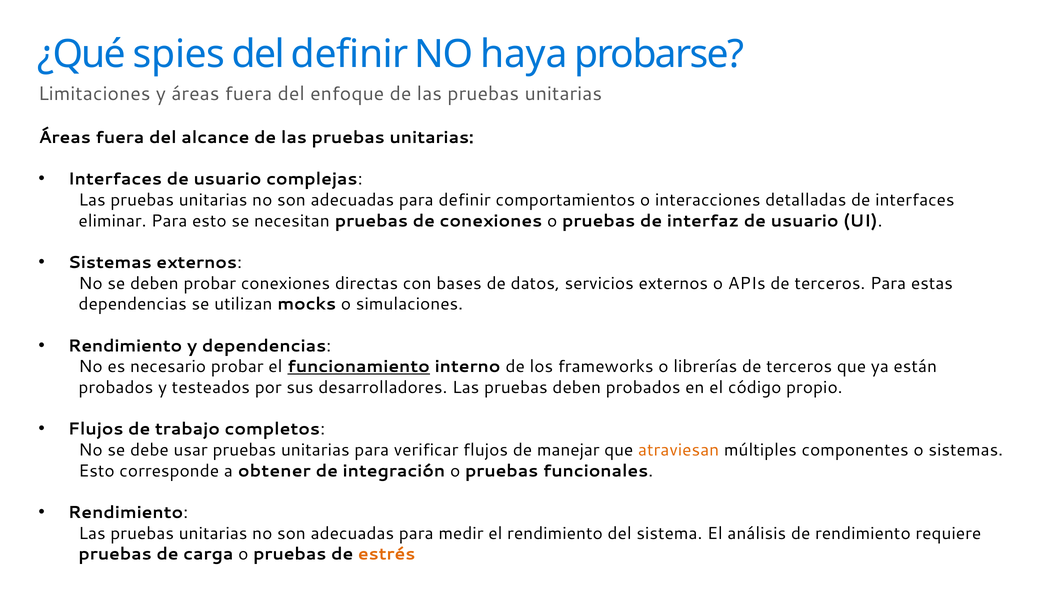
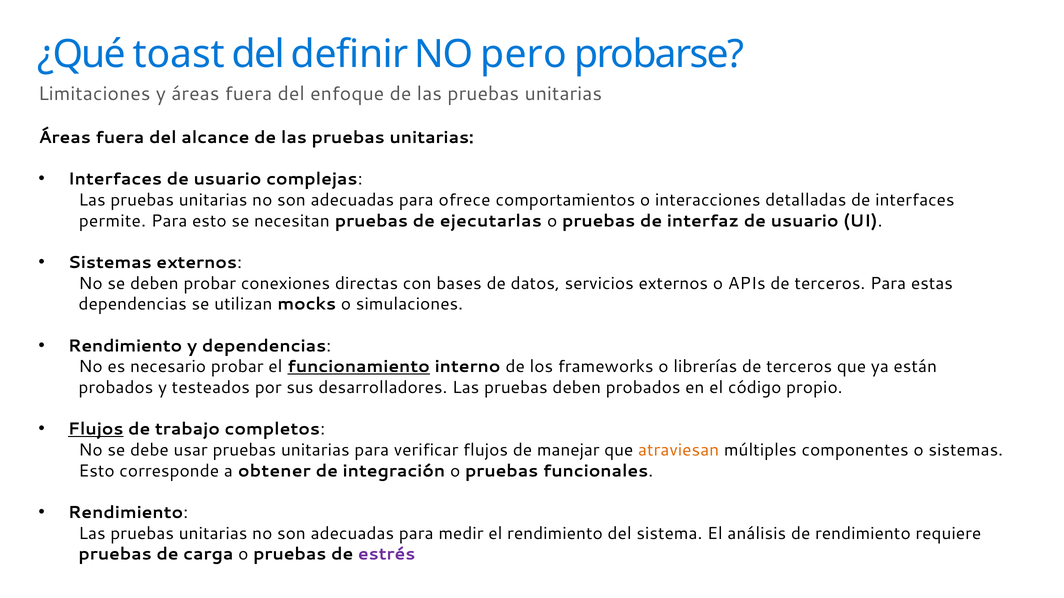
spies: spies -> toast (179, 54)
haya: haya -> pero (524, 54)
para definir: definir -> ofrece (465, 200)
eliminar: eliminar -> permite (112, 221)
de conexiones: conexiones -> ejecutarlas (491, 221)
Flujos underline: none -> present (96, 429)
estrés colour: orange -> purple (387, 555)
